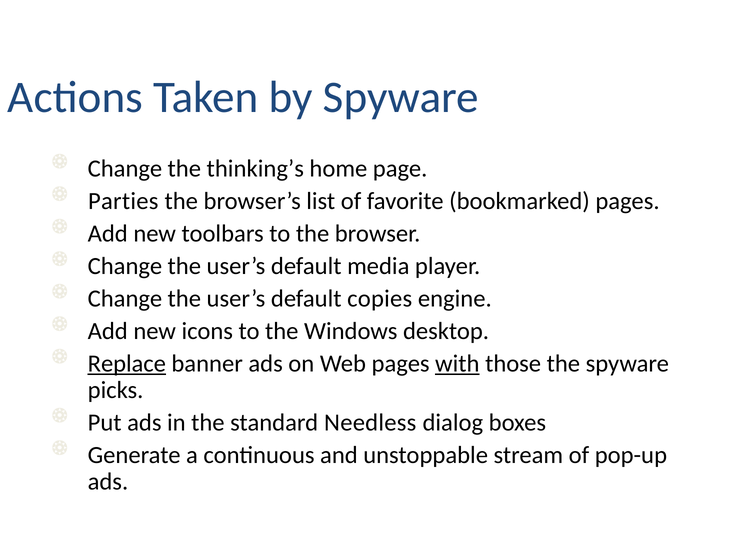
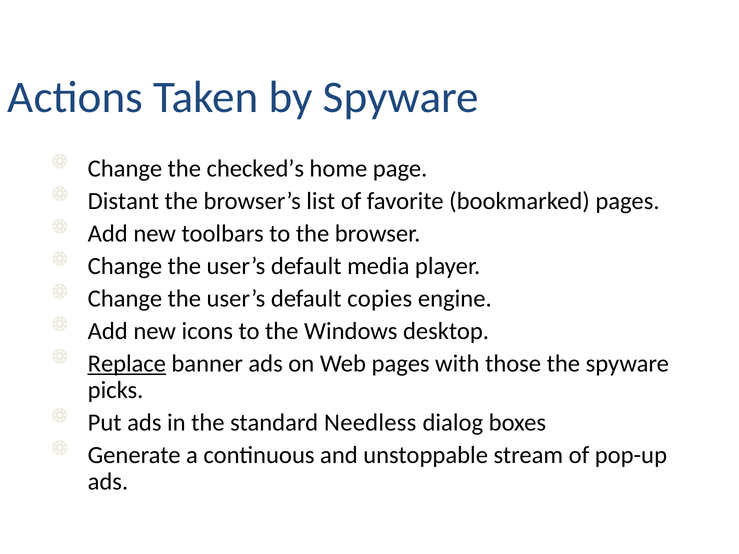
thinking’s: thinking’s -> checked’s (255, 169)
Parties: Parties -> Distant (123, 201)
with underline: present -> none (457, 364)
